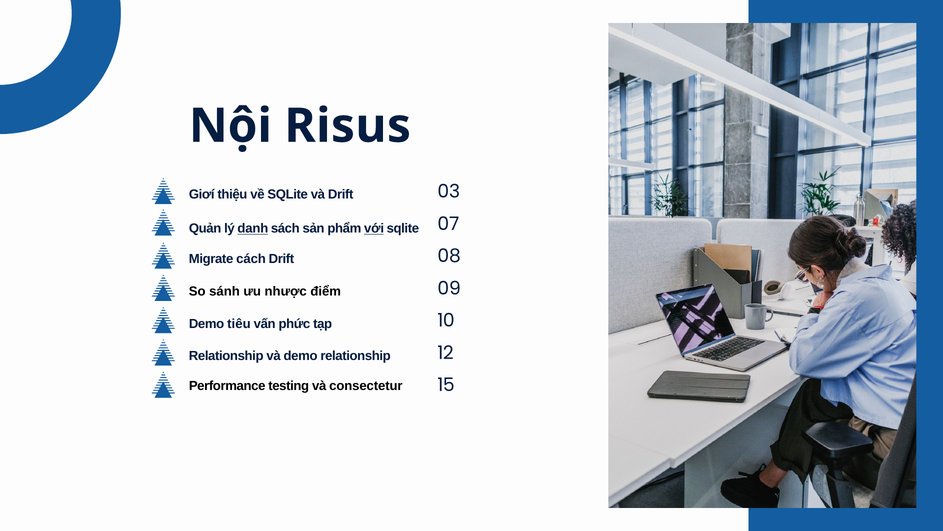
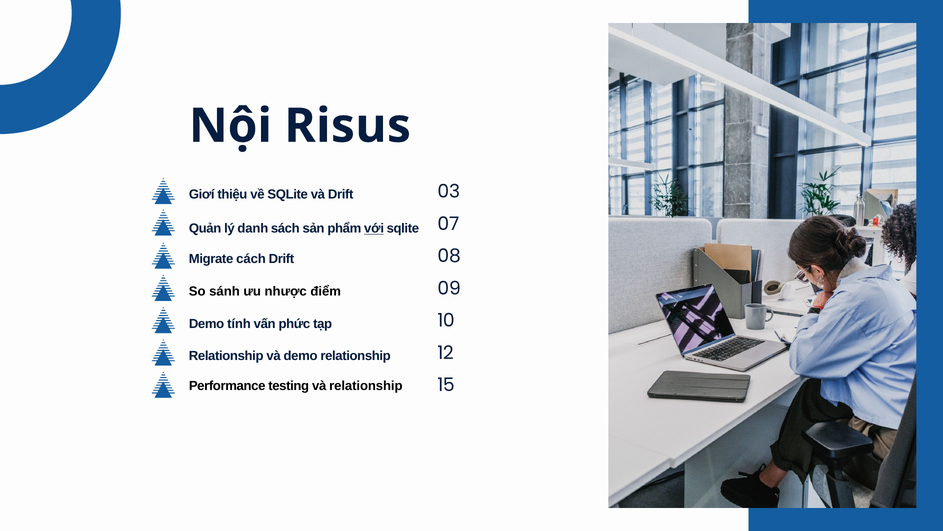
danh underline: present -> none (253, 228)
tiêu: tiêu -> tính (239, 323)
và consectetur: consectetur -> relationship (366, 386)
